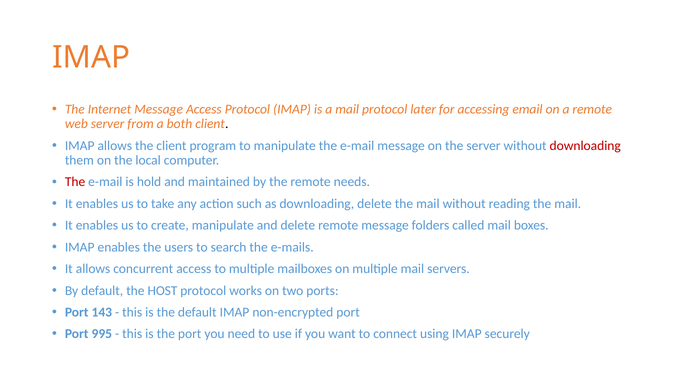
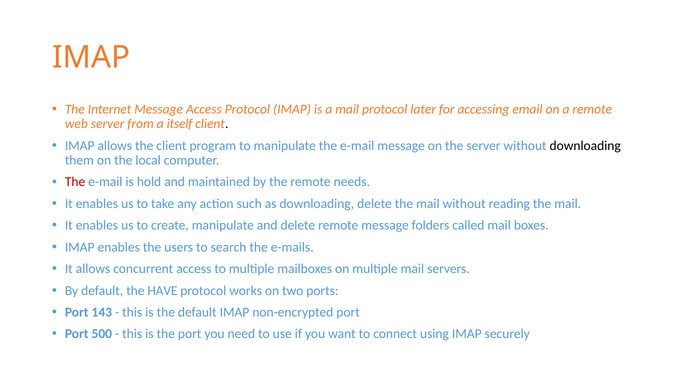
both: both -> itself (180, 124)
downloading colour: red -> black (585, 146)
HOST: HOST -> HAVE (162, 291)
995: 995 -> 500 (102, 334)
